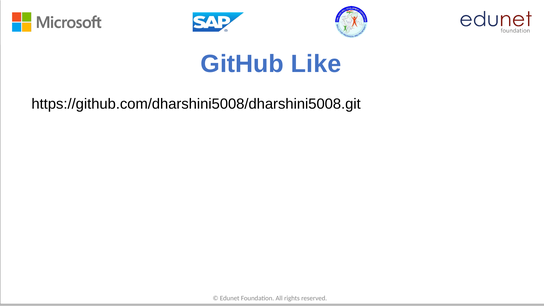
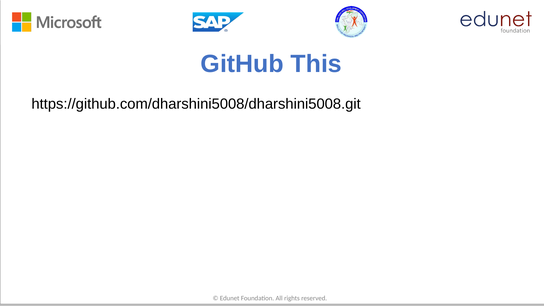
Like: Like -> This (316, 64)
